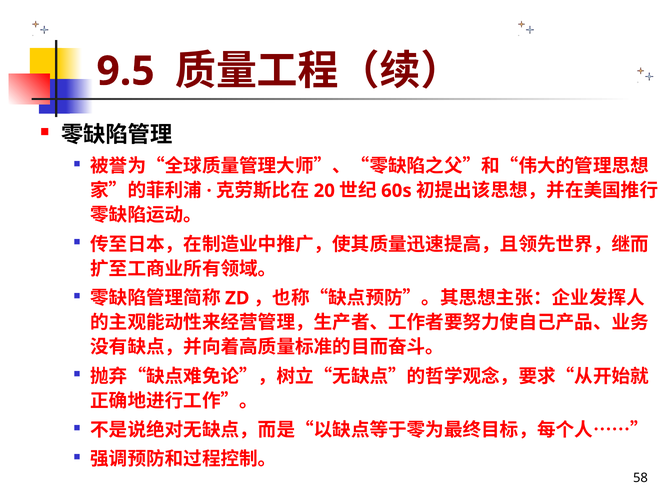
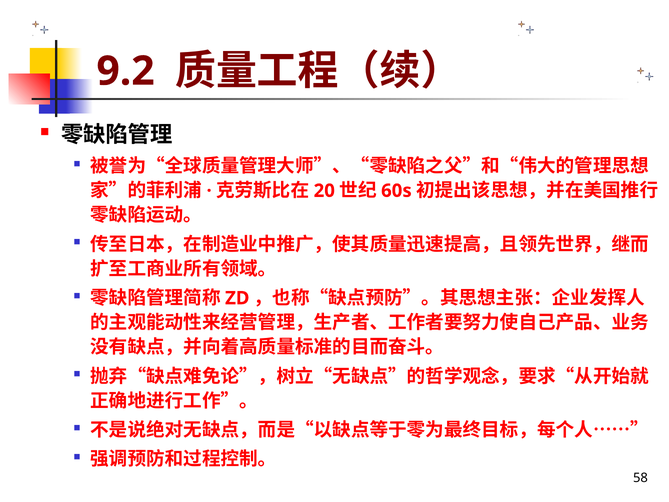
9.5: 9.5 -> 9.2 (126, 71)
